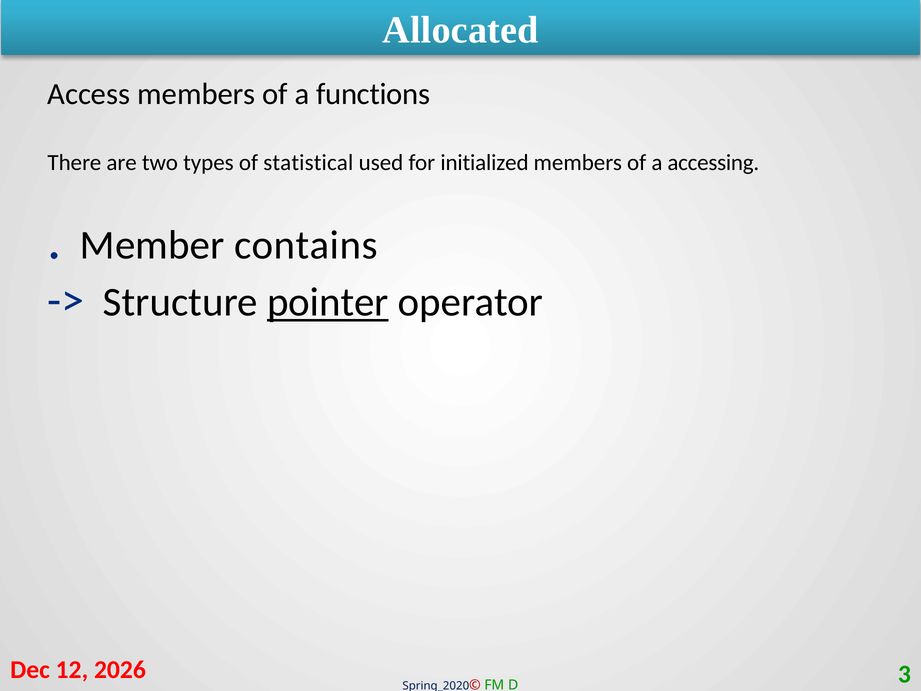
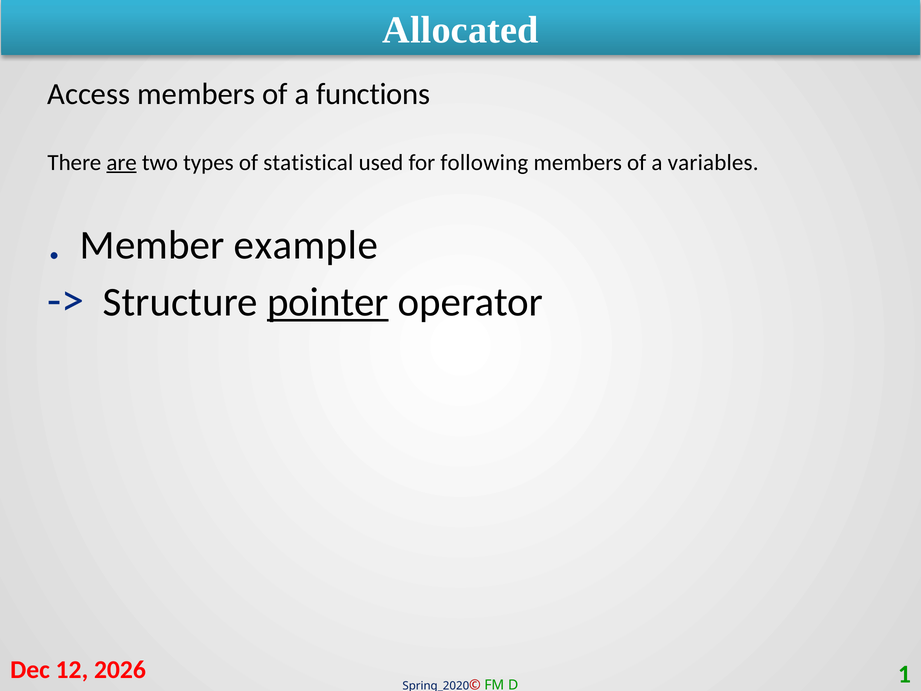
are underline: none -> present (122, 162)
initialized: initialized -> following (484, 162)
accessing: accessing -> variables (713, 162)
contains: contains -> example (306, 245)
3: 3 -> 1 (904, 674)
